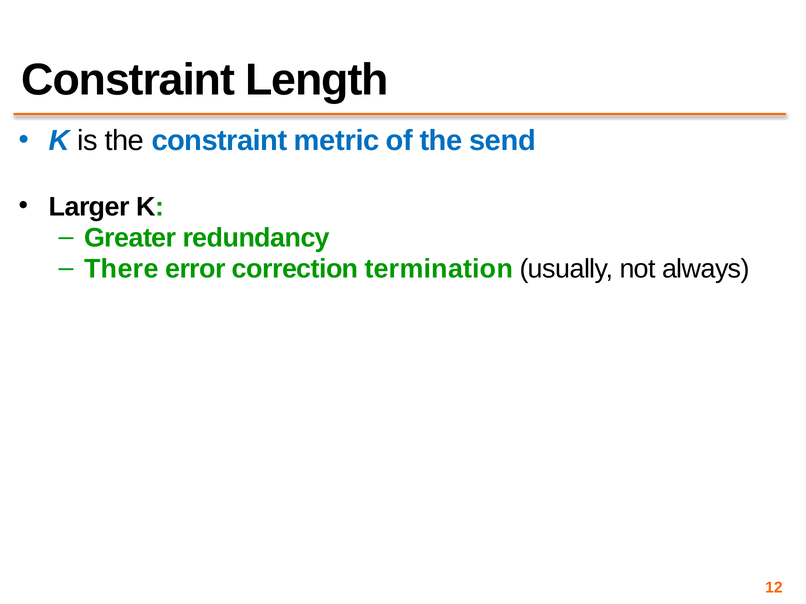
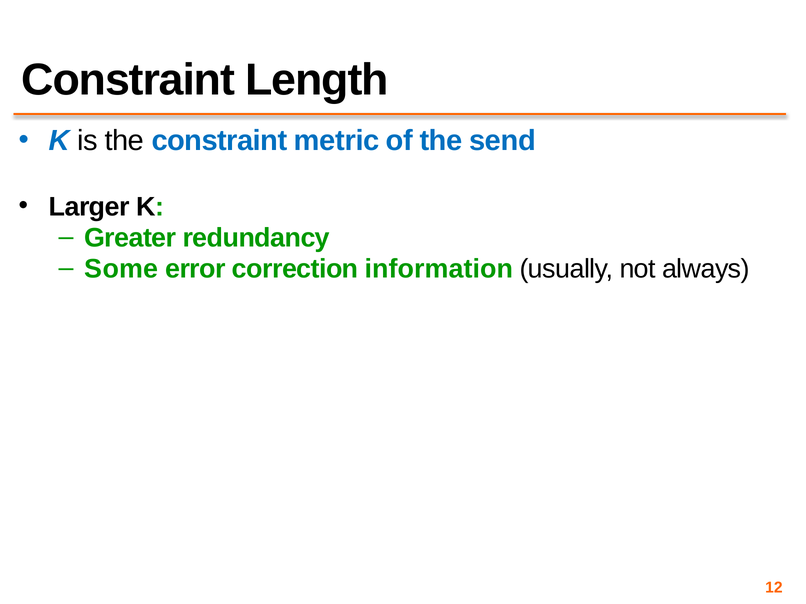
There: There -> Some (121, 269)
termination: termination -> information (439, 269)
